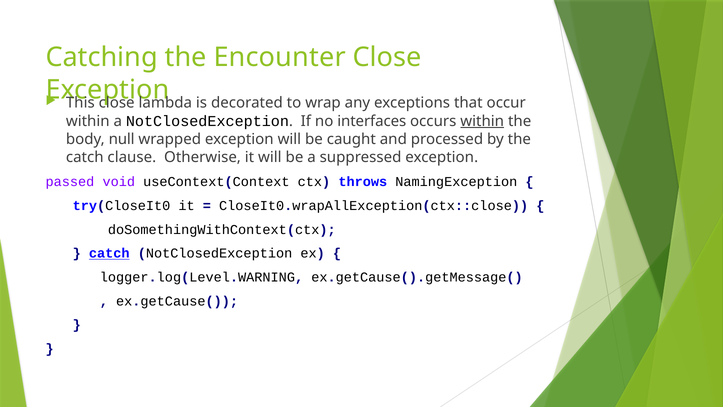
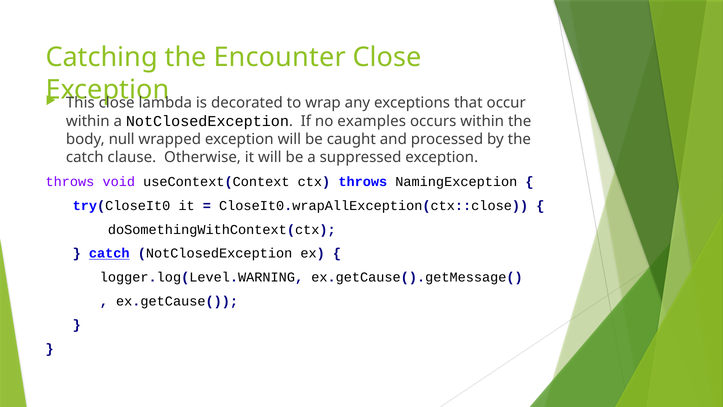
interfaces: interfaces -> examples (372, 121)
within underline: present -> none (482, 121)
passed: passed -> throws (70, 182)
